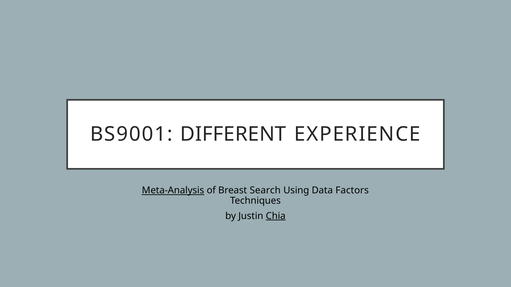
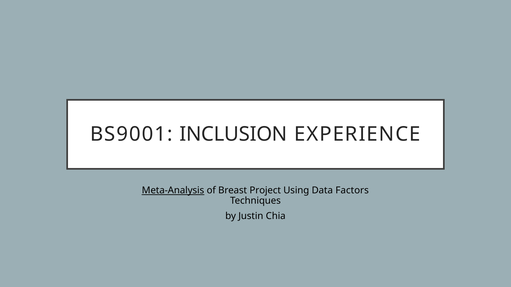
DIFFERENT: DIFFERENT -> INCLUSION (233, 134)
Search: Search -> Project (265, 191)
Chia underline: present -> none (276, 216)
